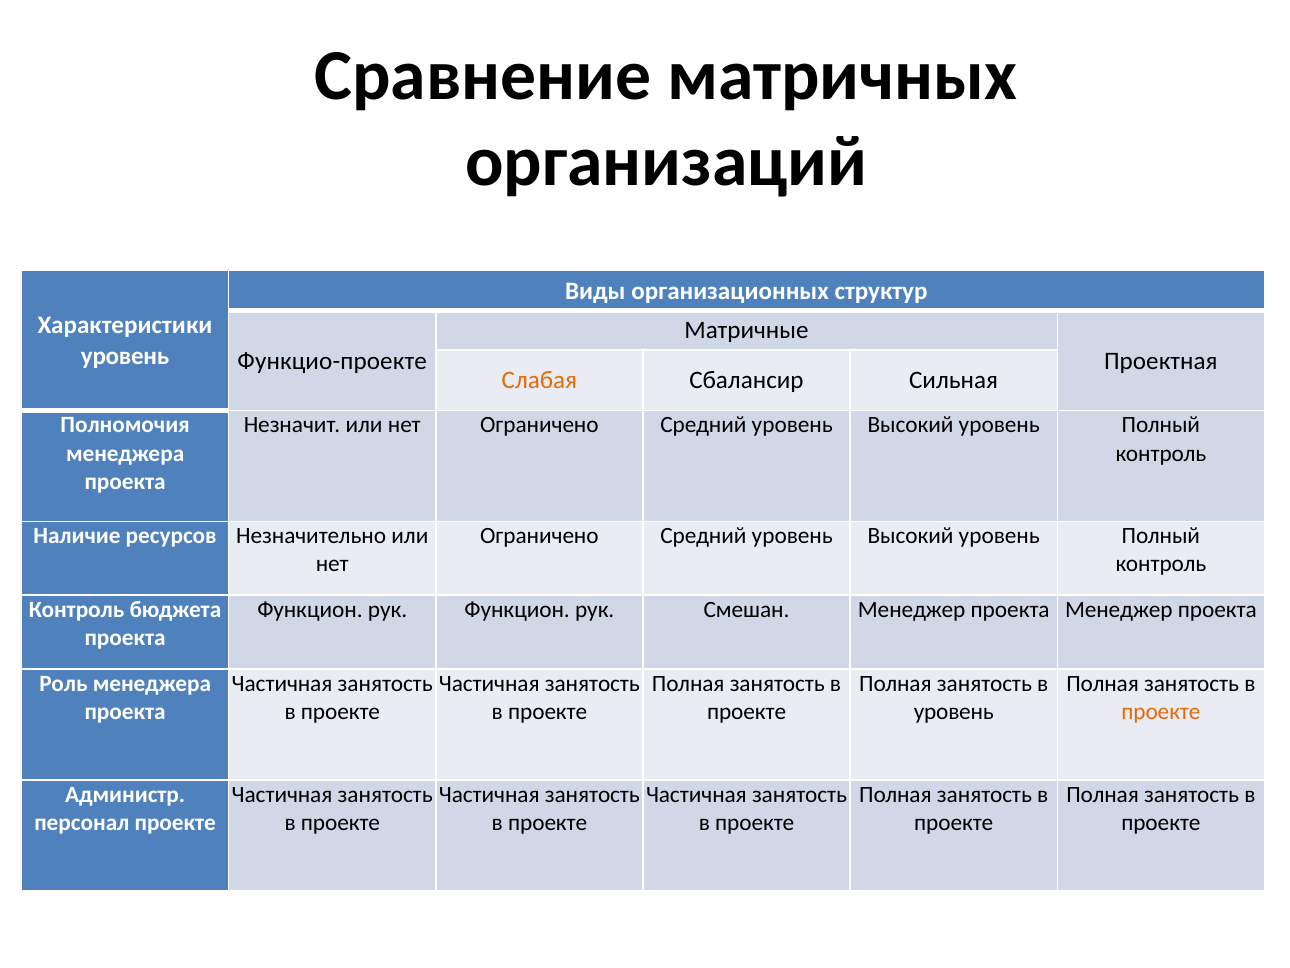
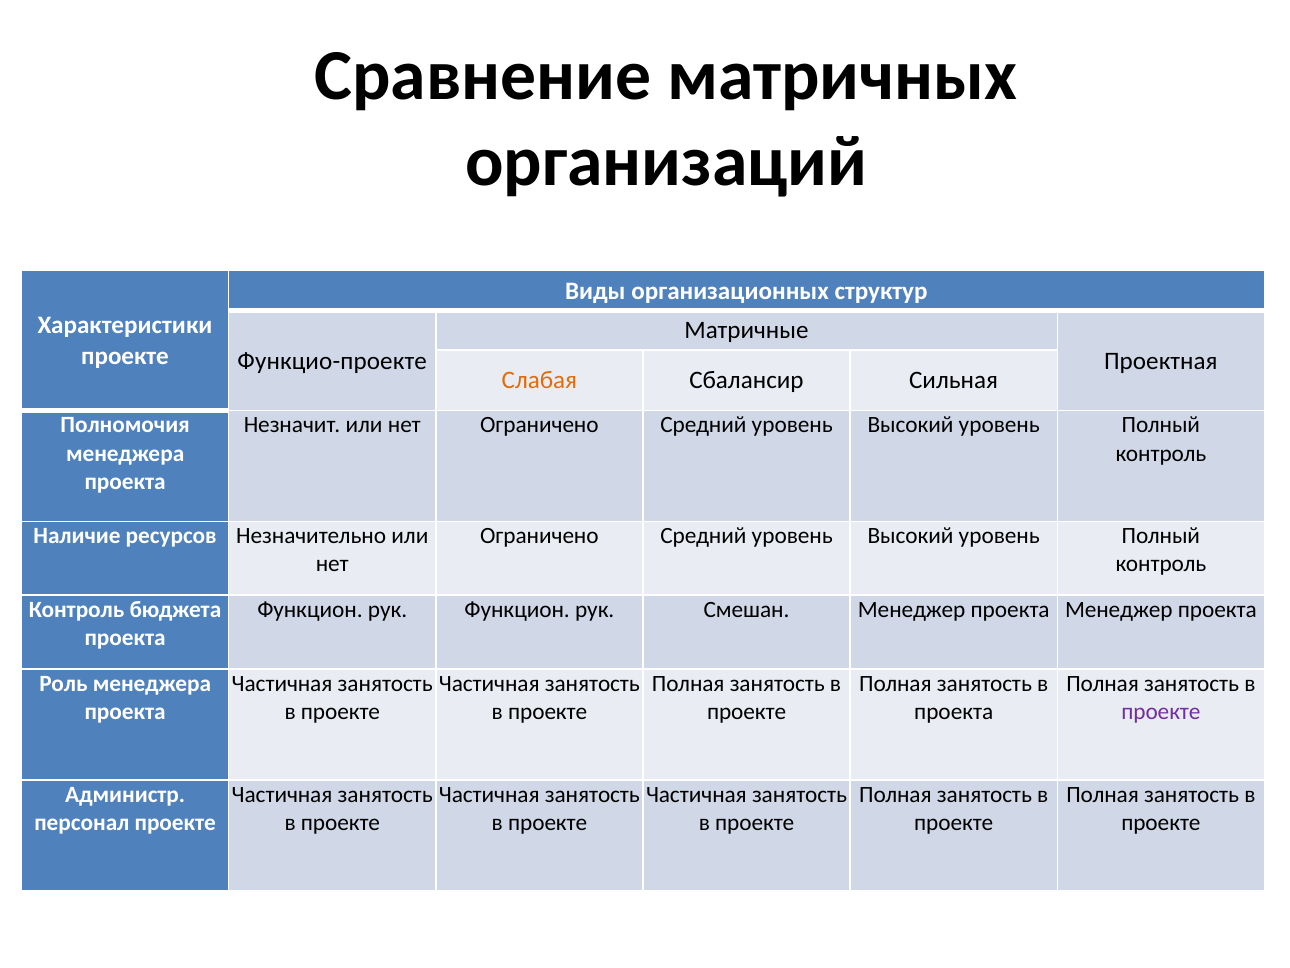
уровень: уровень -> проекте (125, 356)
уровень: уровень -> проекта (954, 712)
проекте colour: orange -> purple (1161, 712)
